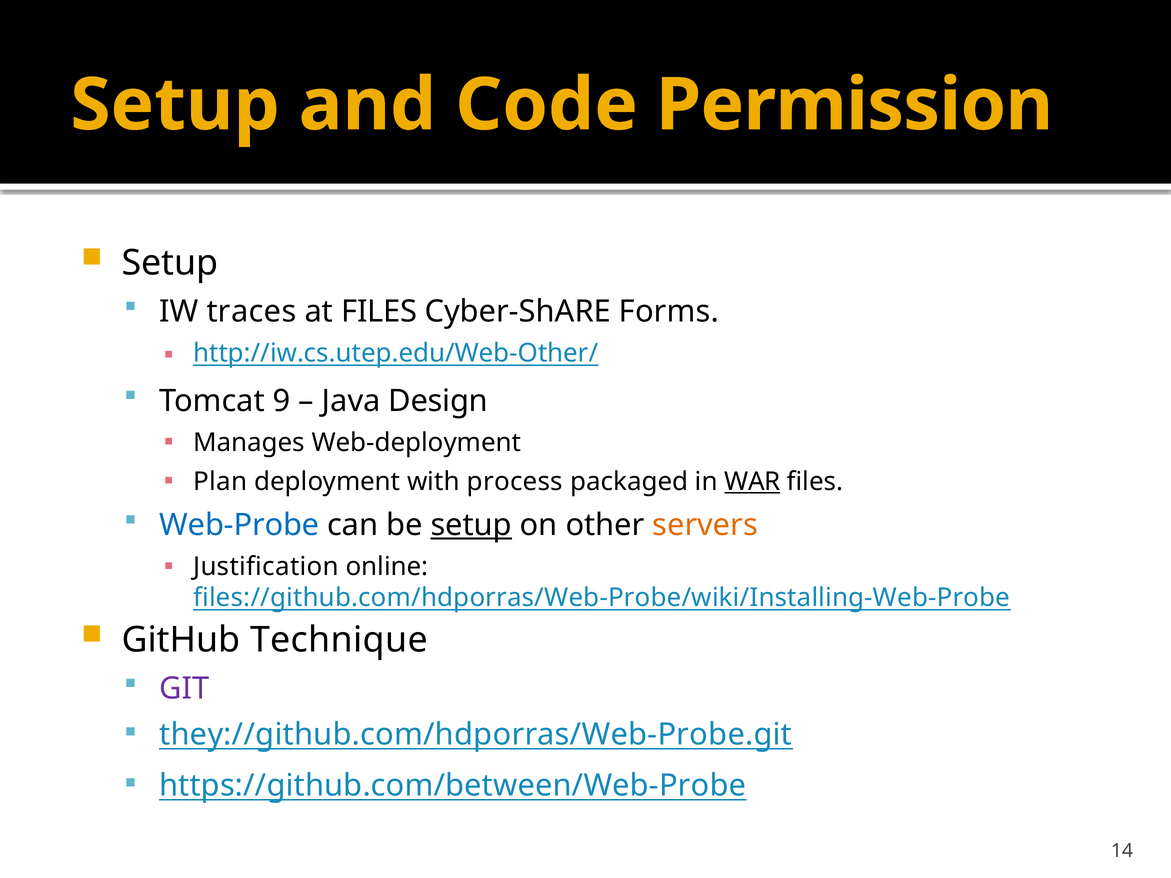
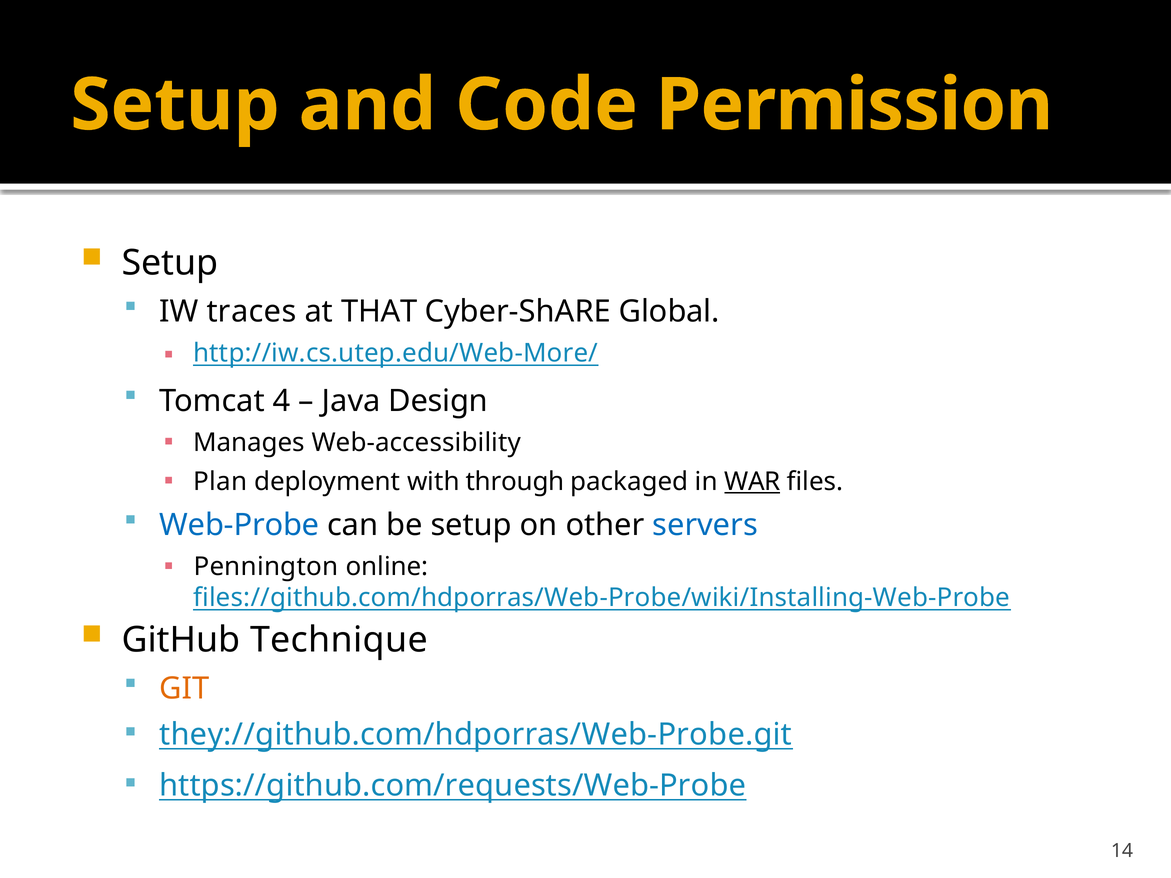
at FILES: FILES -> THAT (379, 312)
Forms: Forms -> Global (669, 312)
http://iw.cs.utep.edu/Web-Other/: http://iw.cs.utep.edu/Web-Other/ -> http://iw.cs.utep.edu/Web-More/ (396, 353)
9: 9 -> 4 (282, 401)
Web-deployment: Web-deployment -> Web-accessibility (416, 443)
process: process -> through (515, 482)
setup underline: present -> none (471, 525)
servers colour: orange -> blue (705, 525)
Justification: Justification -> Pennington (266, 567)
GIT colour: purple -> orange (184, 689)
https://github.com/between/Web-Probe: https://github.com/between/Web-Probe -> https://github.com/requests/Web-Probe (453, 786)
